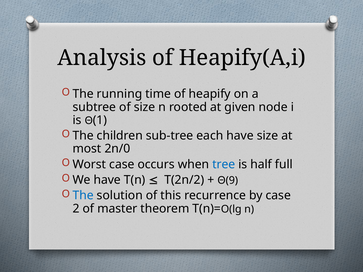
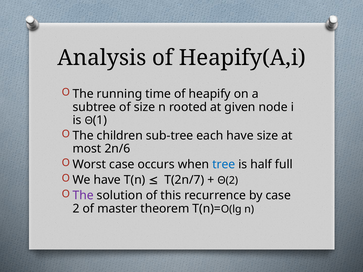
2n/0: 2n/0 -> 2n/6 (117, 149)
T(2n/2: T(2n/2 -> T(2n/7 (184, 180)
Θ(9: Θ(9 -> Θ(2 (228, 181)
The colour: blue -> purple (83, 196)
